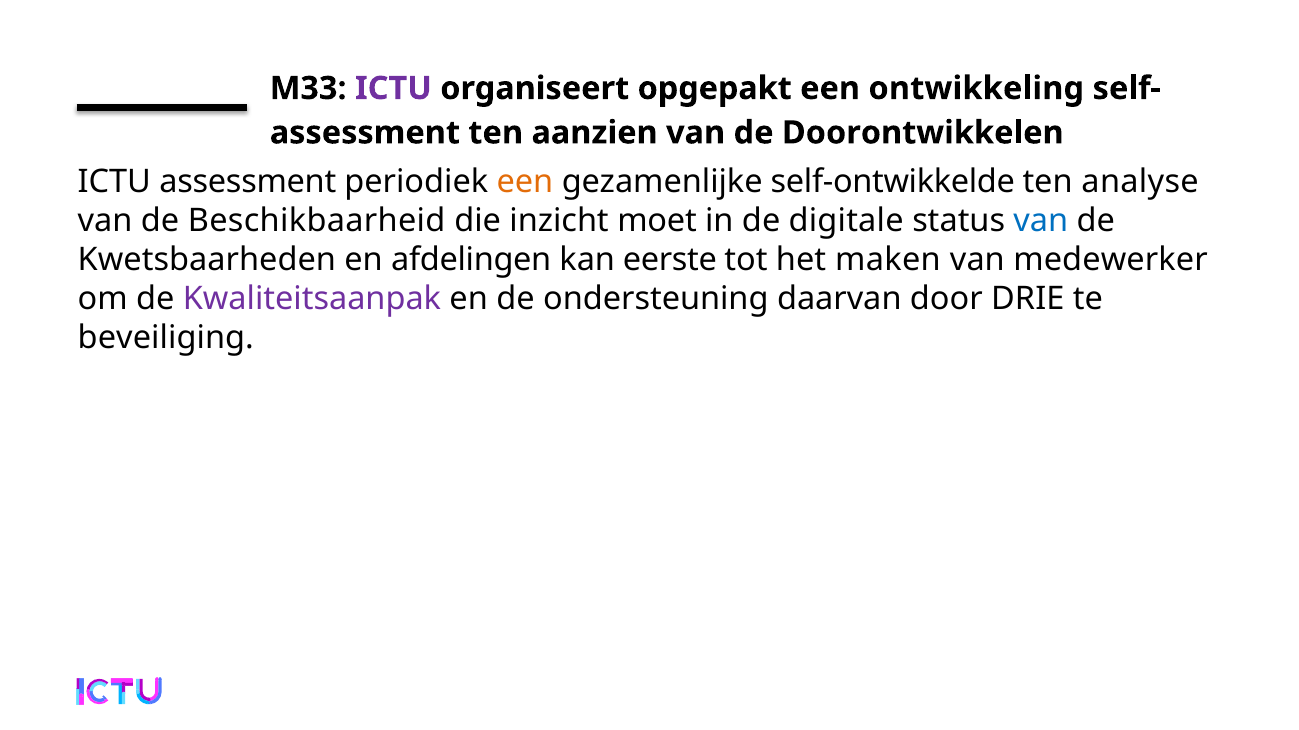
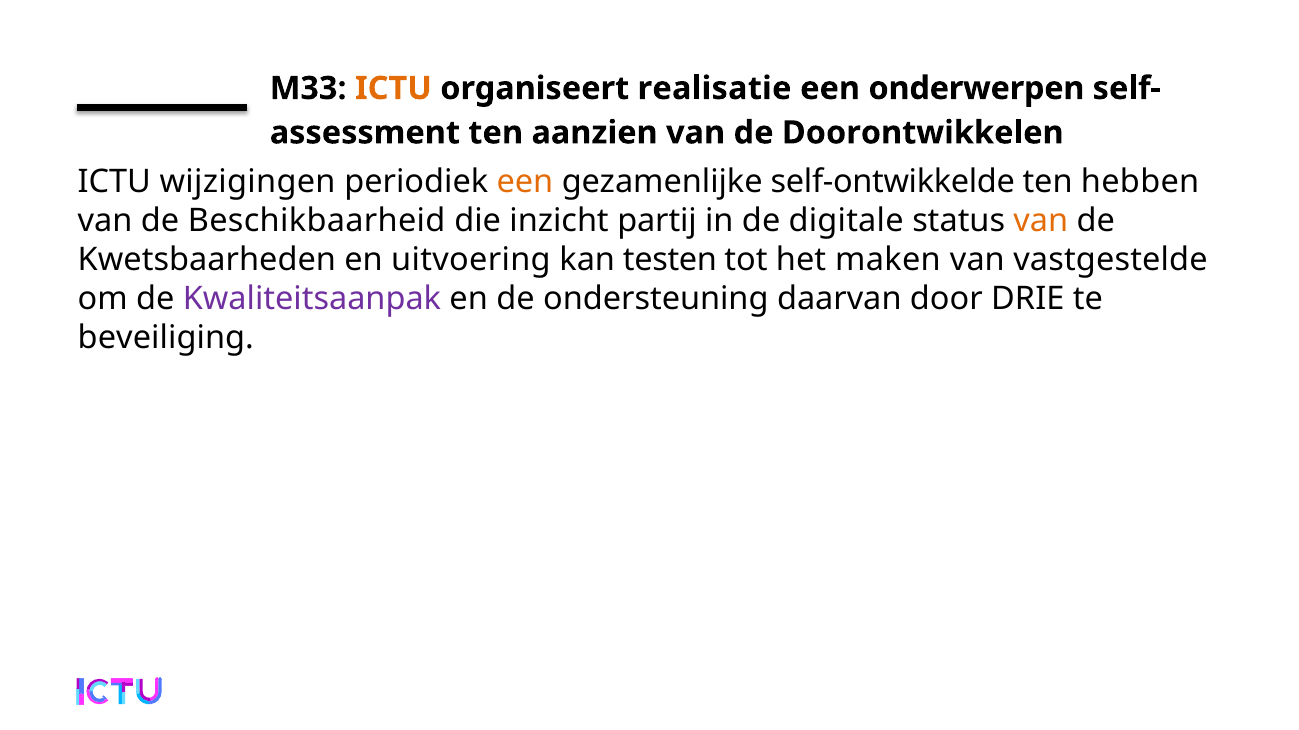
ICTU colour: purple -> orange (393, 88)
opgepakt: opgepakt -> realisatie (715, 88)
ontwikkeling: ontwikkeling -> onderwerpen (976, 88)
ICTU assessment: assessment -> wijzigingen (248, 182)
analyse: analyse -> hebben (1140, 182)
moet: moet -> partij (657, 221)
van colour: blue -> orange (1041, 221)
afdelingen: afdelingen -> uitvoering (471, 260)
eerste: eerste -> testen (670, 260)
medewerker: medewerker -> vastgestelde (1110, 260)
